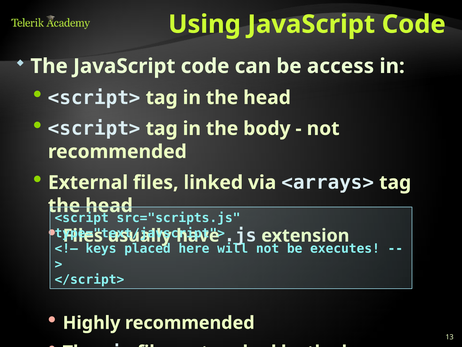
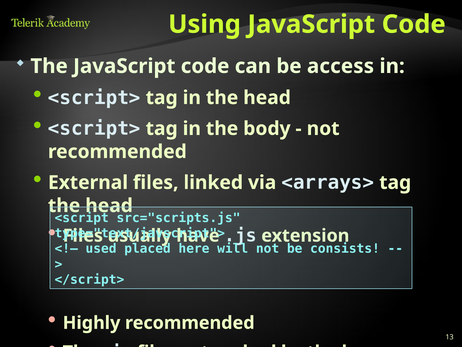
keys: keys -> used (101, 248)
executes: executes -> consists (345, 248)
